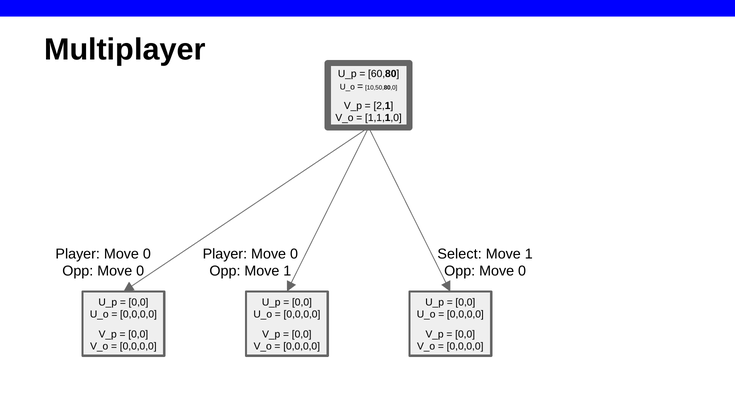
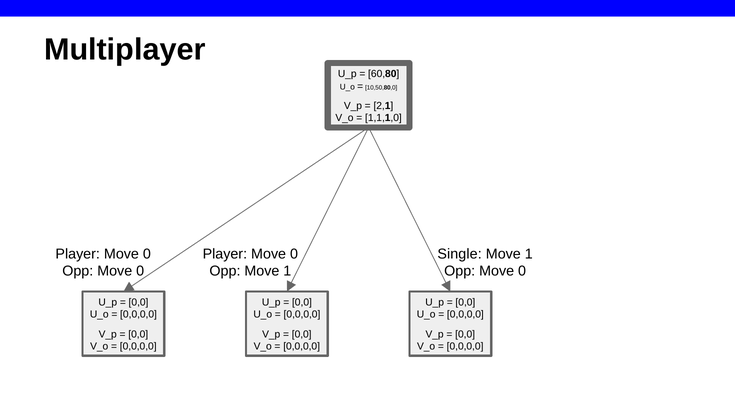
Select: Select -> Single (460, 254)
